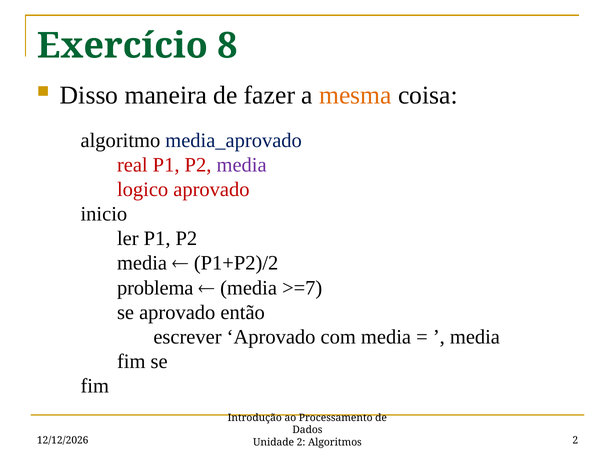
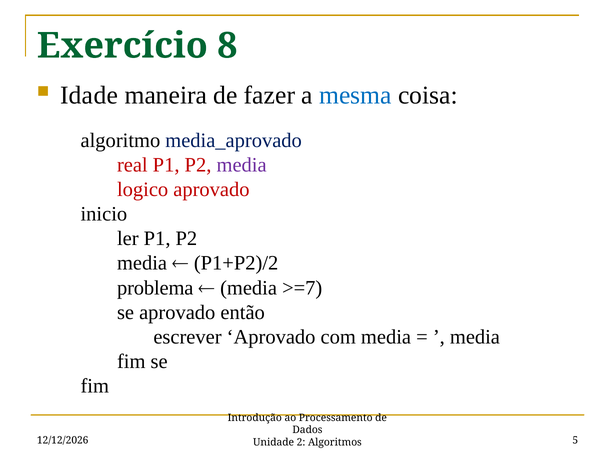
Disso: Disso -> Idade (89, 95)
mesma colour: orange -> blue (355, 95)
Algoritmos 2: 2 -> 5 (575, 440)
